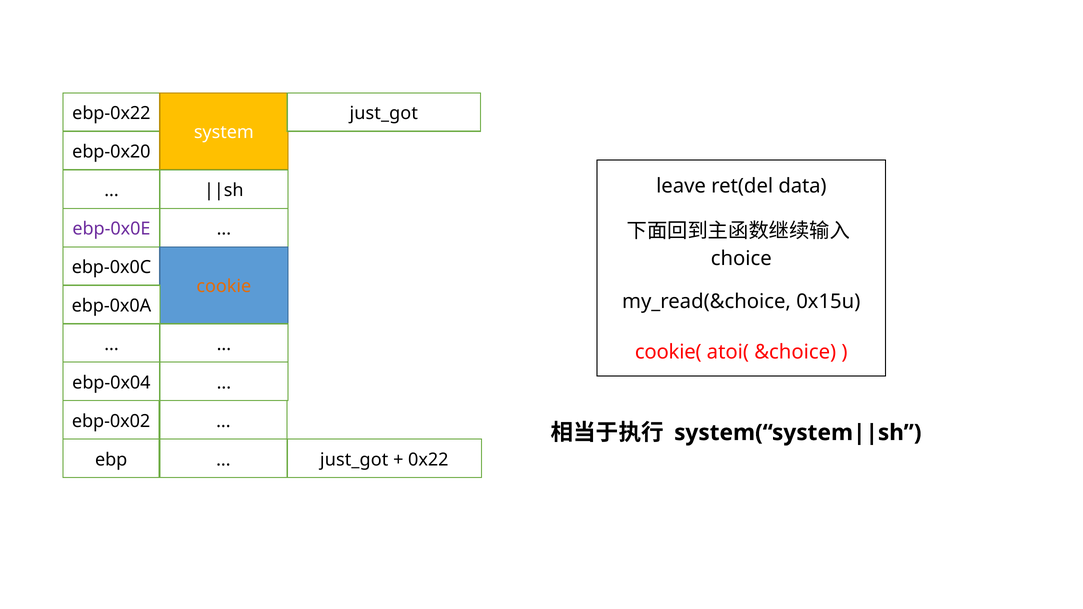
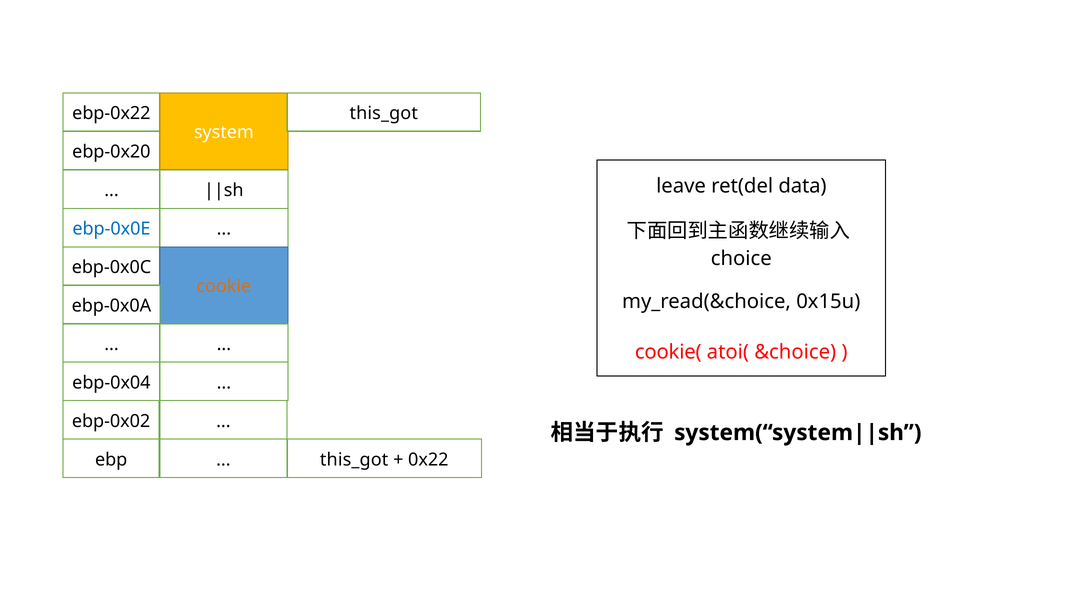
just_got: just_got -> this_got (384, 113)
ebp-0x0E colour: purple -> blue (111, 229)
just_got: just_got -> this_got (354, 460)
